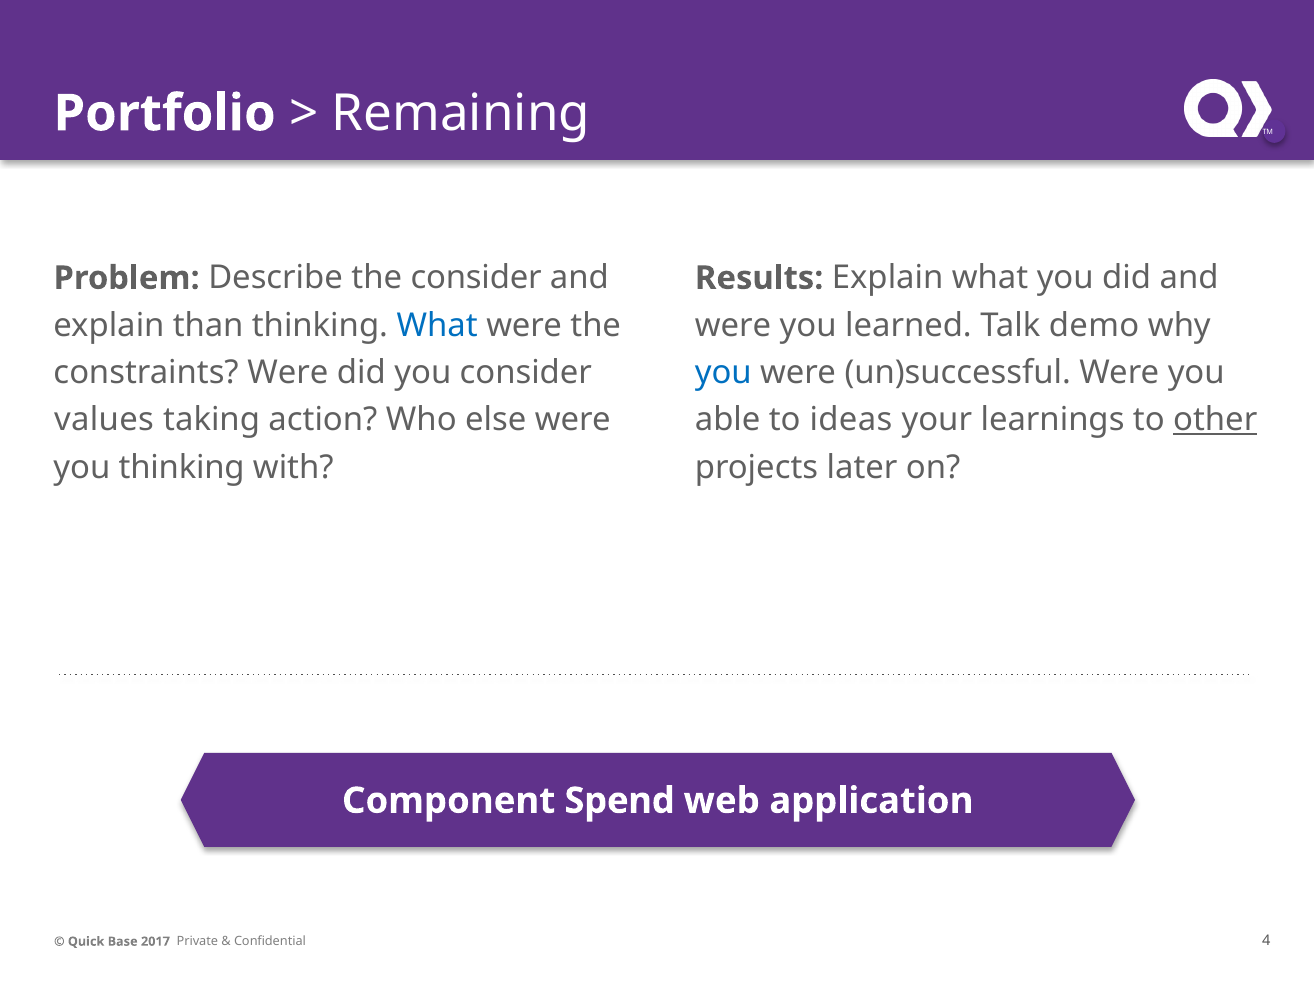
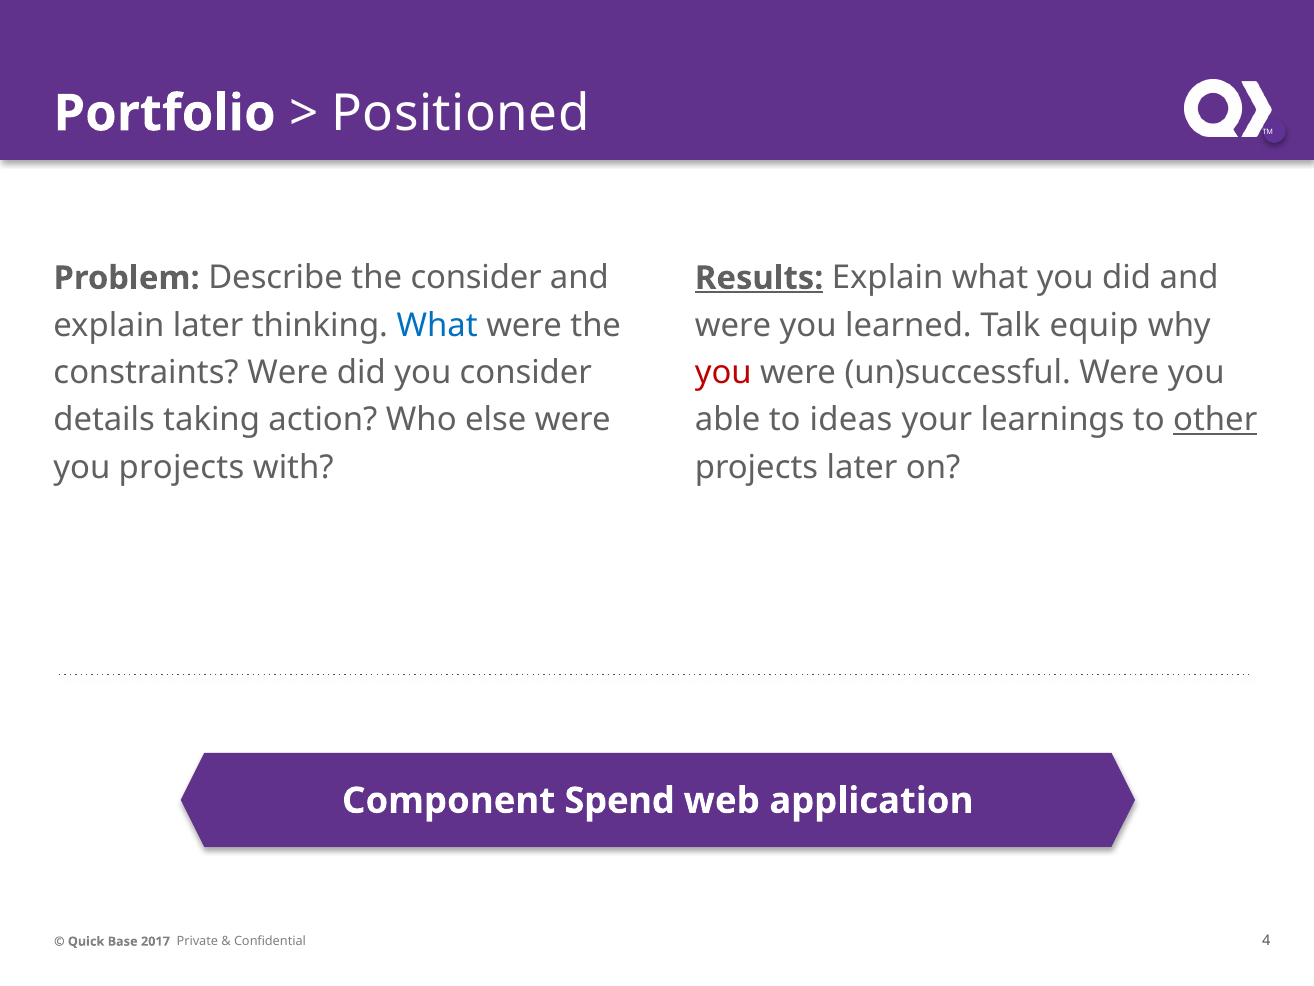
Remaining: Remaining -> Positioned (461, 113)
Results underline: none -> present (759, 278)
explain than: than -> later (208, 325)
demo: demo -> equip (1094, 325)
you colour: blue -> red (723, 372)
values: values -> details (104, 420)
you thinking: thinking -> projects (181, 467)
